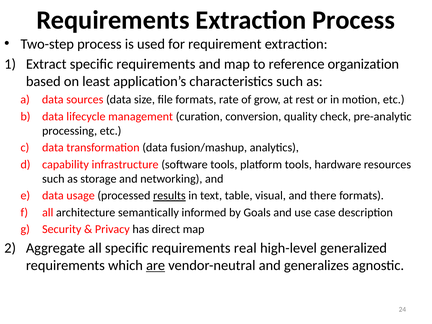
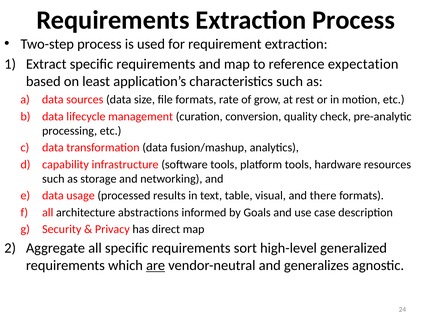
organization: organization -> expectation (363, 64)
results underline: present -> none (169, 196)
semantically: semantically -> abstractions (148, 213)
real: real -> sort (245, 248)
